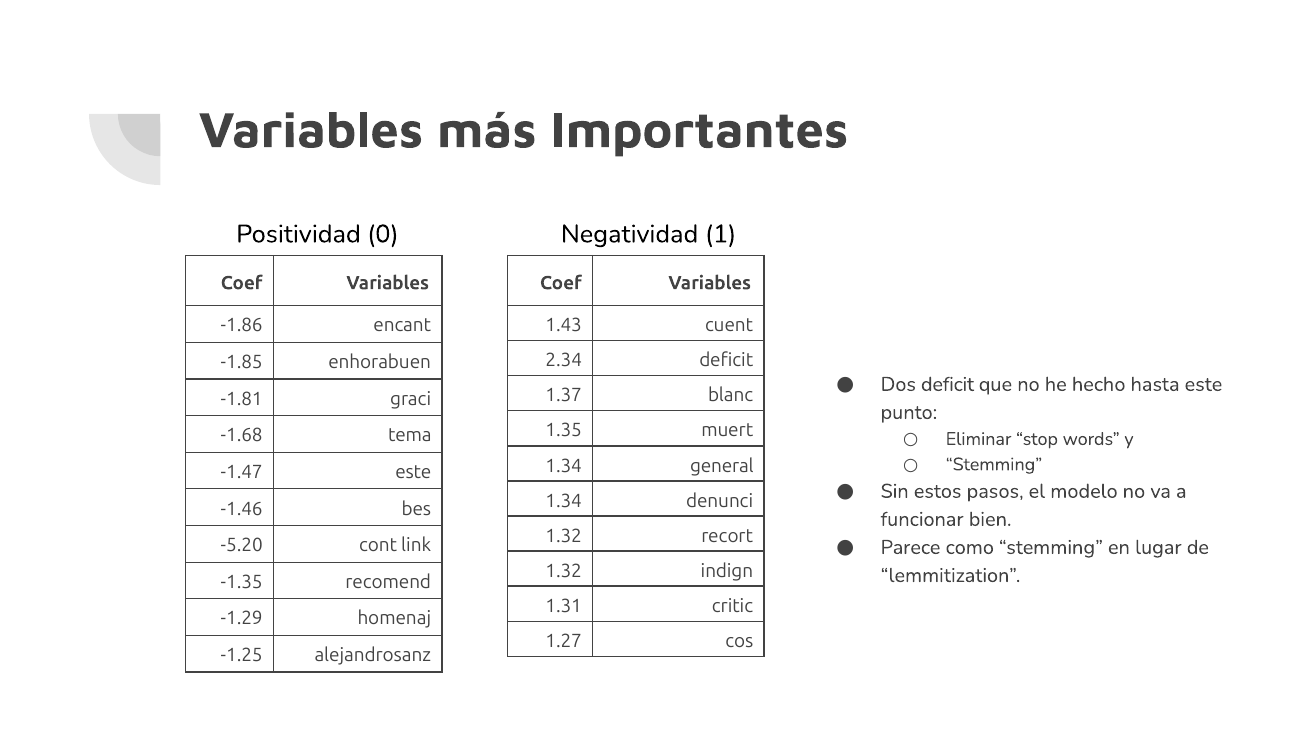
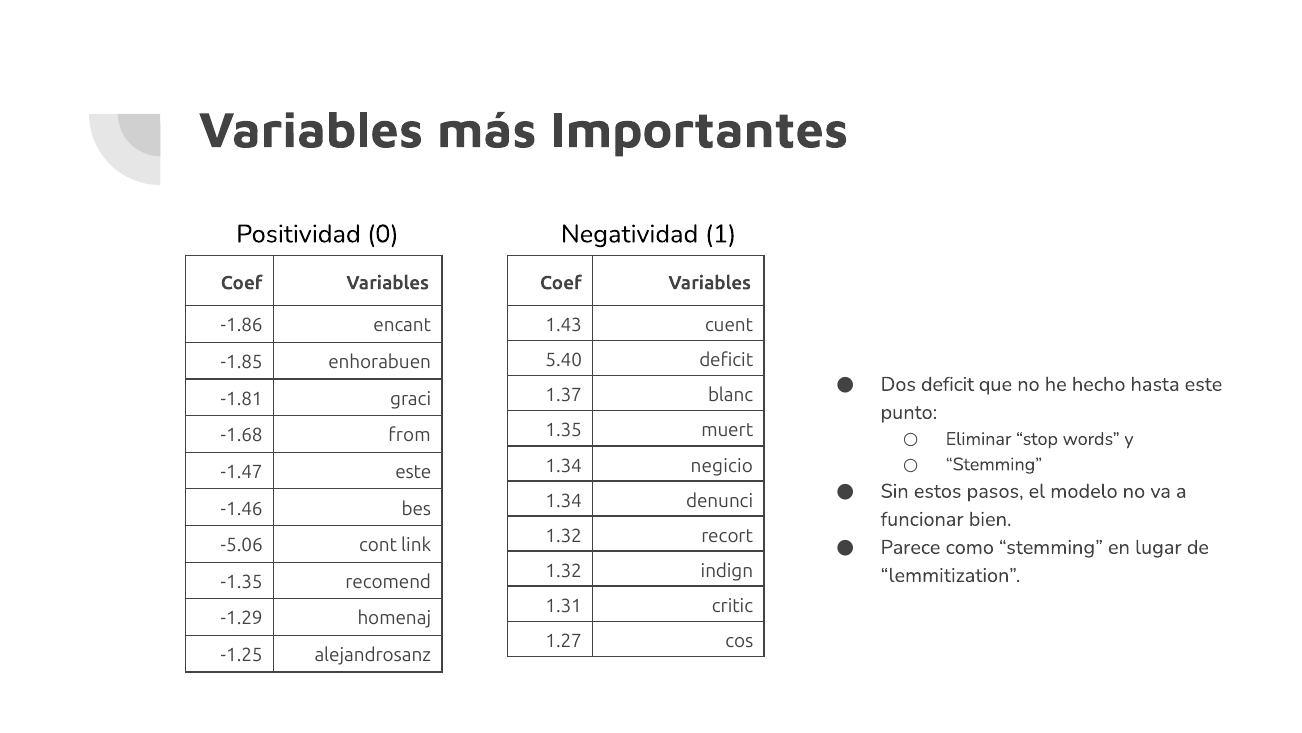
2.34: 2.34 -> 5.40 (564, 360)
tema: tema -> from (410, 435)
general: general -> negicio (722, 465)
-5.20: -5.20 -> -5.06 (242, 545)
